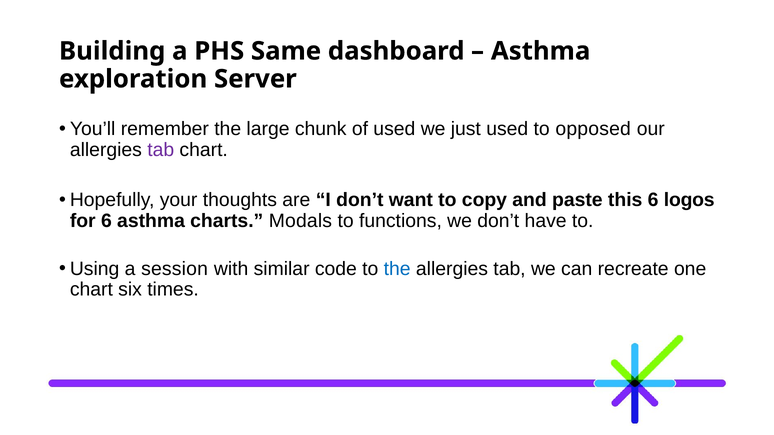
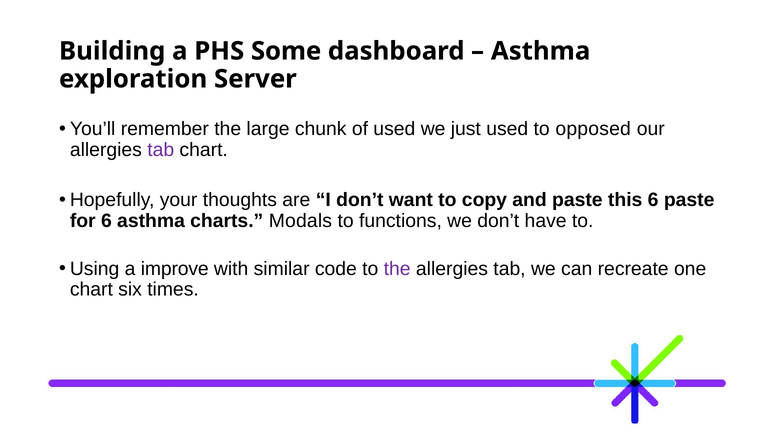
Same: Same -> Some (286, 51)
6 logos: logos -> paste (689, 200)
session: session -> improve (175, 269)
the colour: blue -> purple (397, 269)
